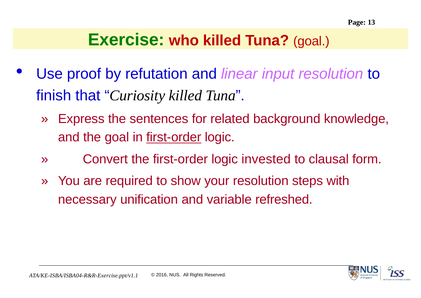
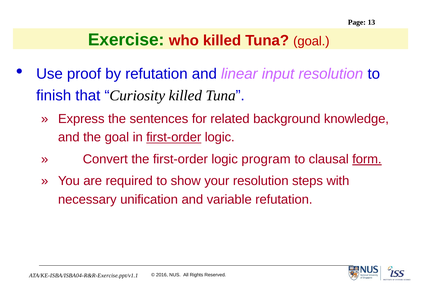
invested: invested -> program (266, 159)
form underline: none -> present (367, 159)
variable refreshed: refreshed -> refutation (284, 199)
